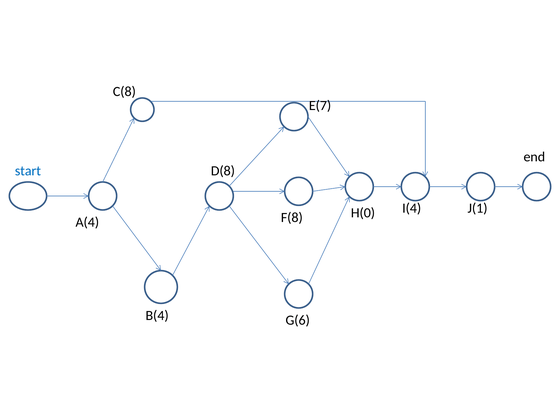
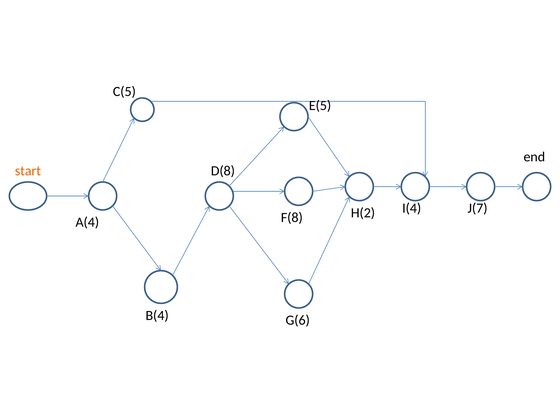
C(8: C(8 -> C(5 (124, 91)
E(7: E(7 -> E(5 (320, 105)
start colour: blue -> orange (28, 171)
J(1: J(1 -> J(7 (478, 208)
H(0: H(0 -> H(2 (363, 213)
